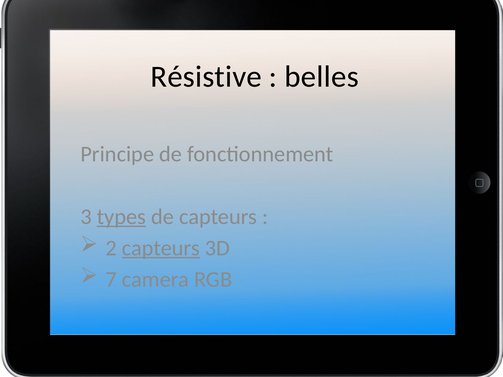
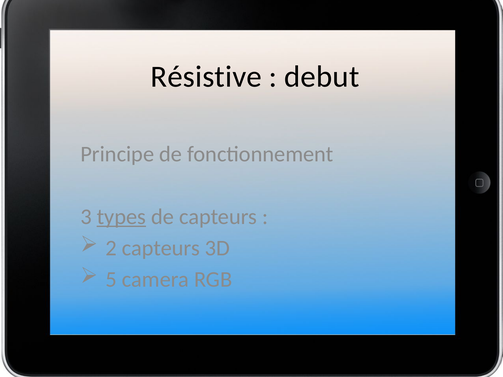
belles: belles -> debut (322, 77)
capteurs underline: present -> none (161, 248)
7: 7 -> 5 (111, 279)
